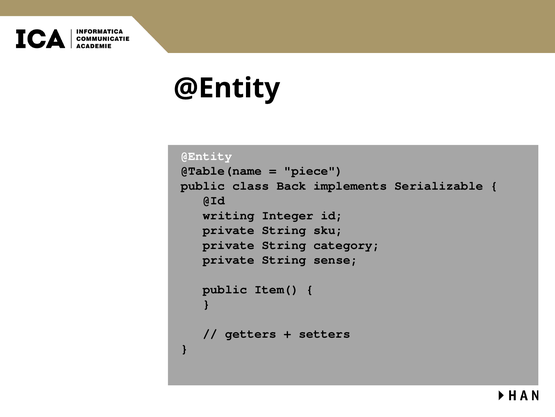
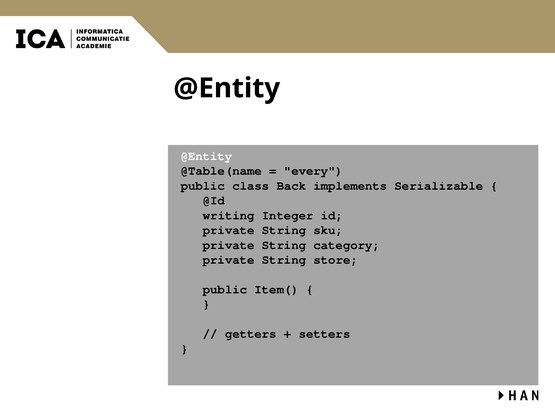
piece: piece -> every (314, 171)
sense: sense -> store (336, 259)
